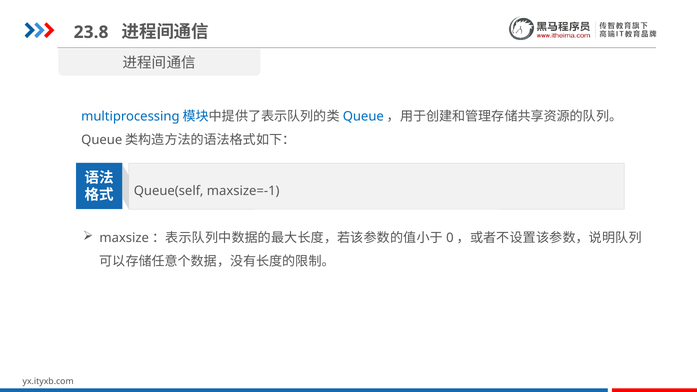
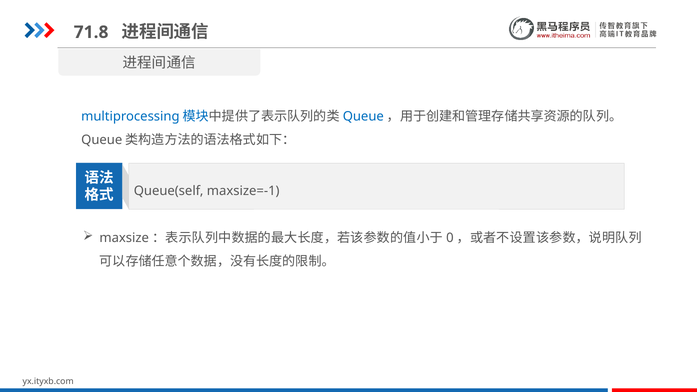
23.8: 23.8 -> 71.8 (91, 32)
